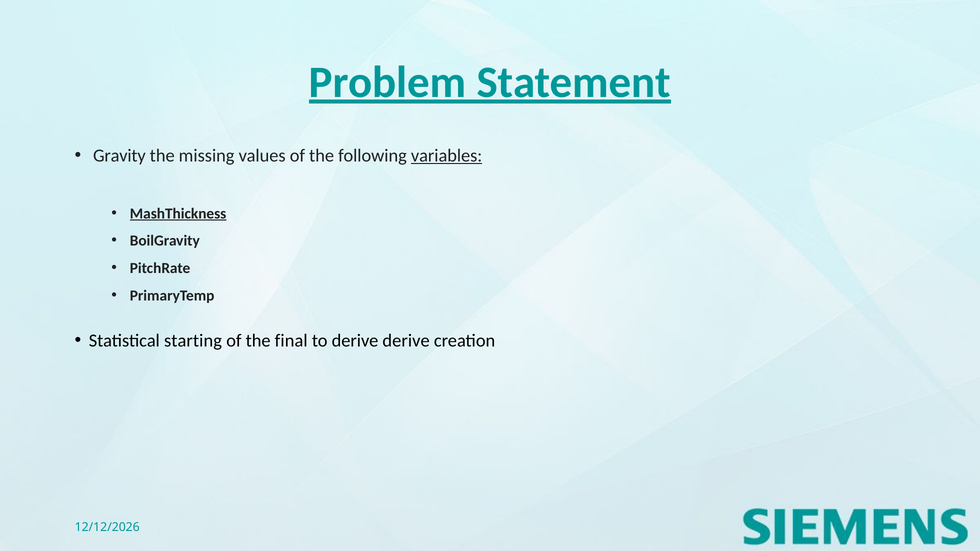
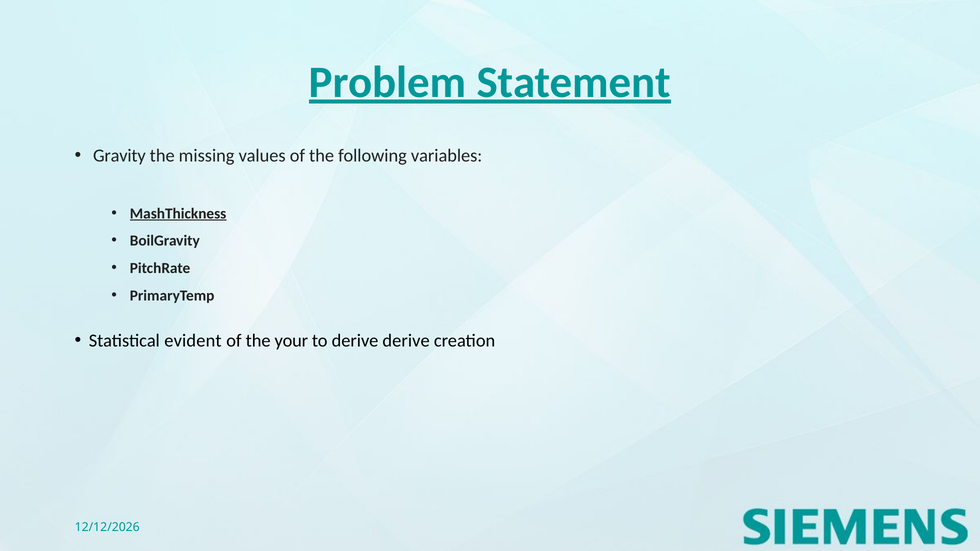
variables underline: present -> none (447, 156)
starting: starting -> evident (193, 341)
final: final -> your (291, 341)
